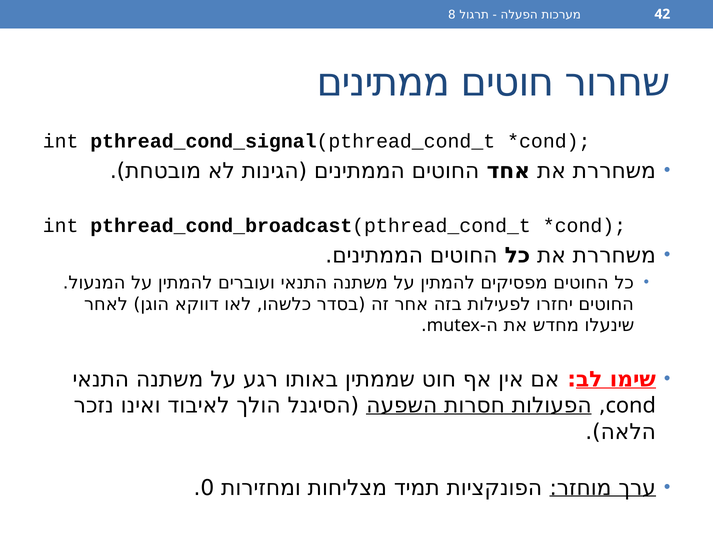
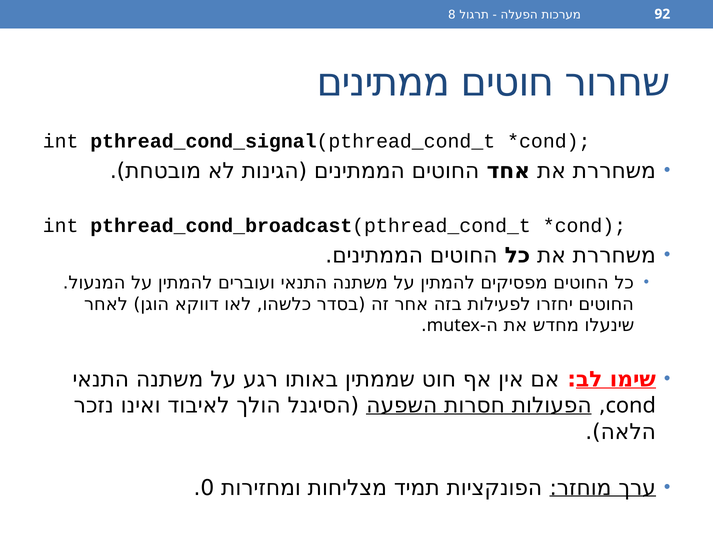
42: 42 -> 92 (662, 14)
